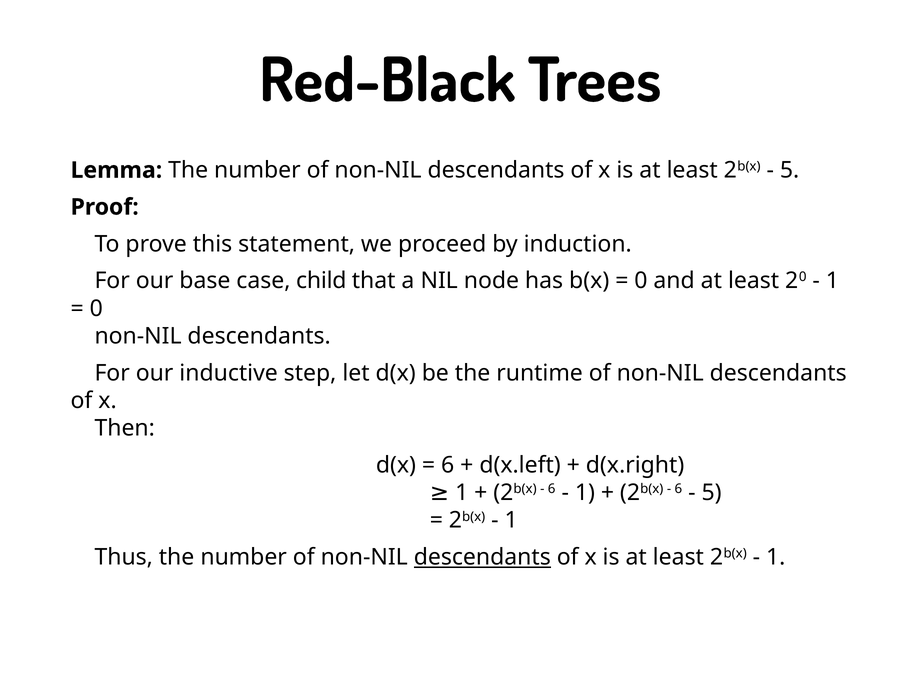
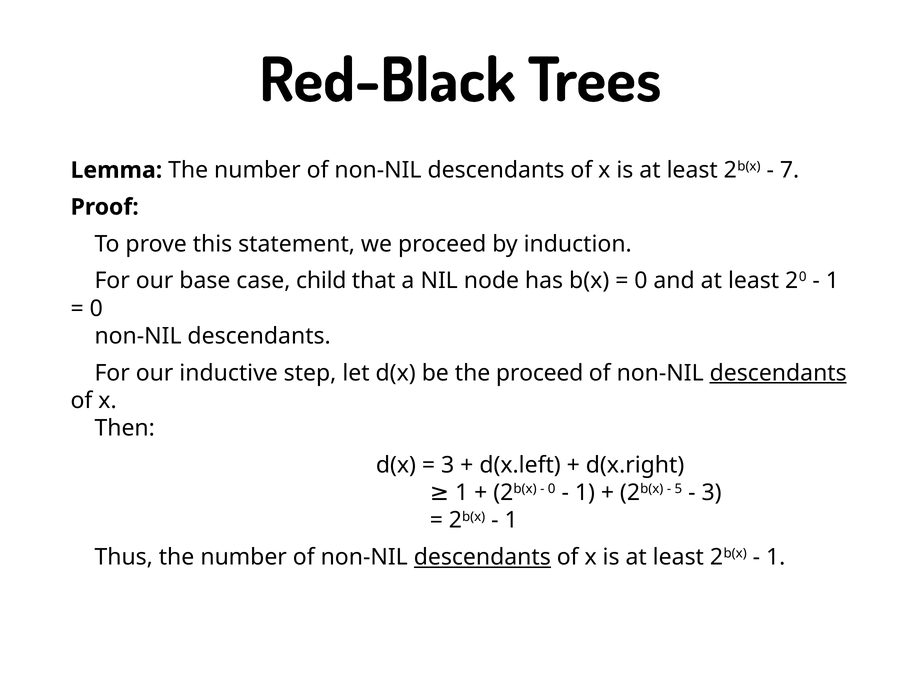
5: 5 -> 7 (790, 170)
the runtime: runtime -> proceed (540, 373)
descendants underline: none -> present (778, 373)
6: 6 -> 3 (448, 465)
6: 6 -> 0 (552, 489)
6: 6 -> 5 (678, 489)
5: 5 -> 3 (712, 492)
